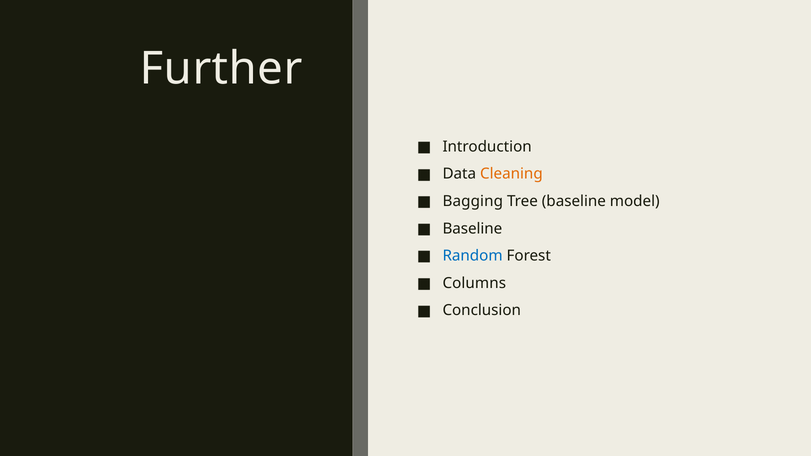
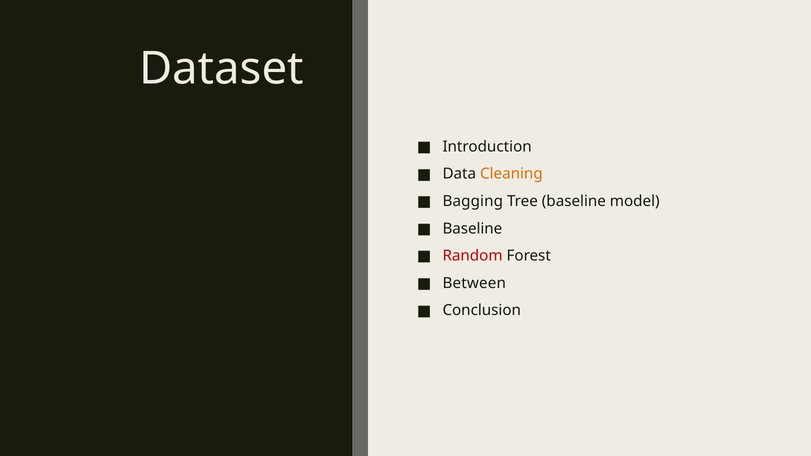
Further: Further -> Dataset (221, 69)
Random colour: blue -> red (473, 256)
Columns: Columns -> Between (474, 283)
